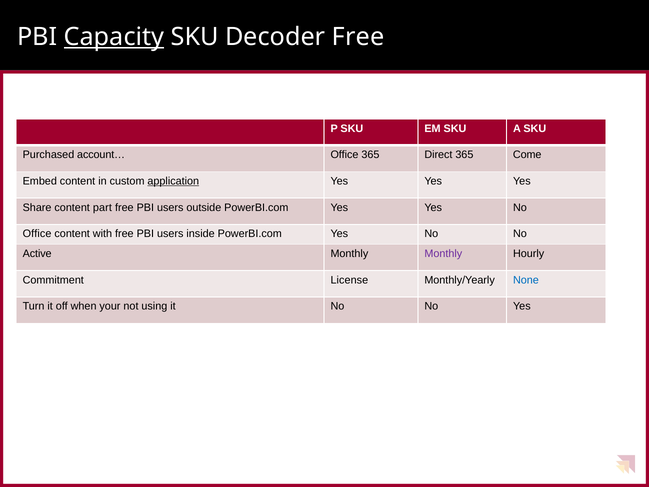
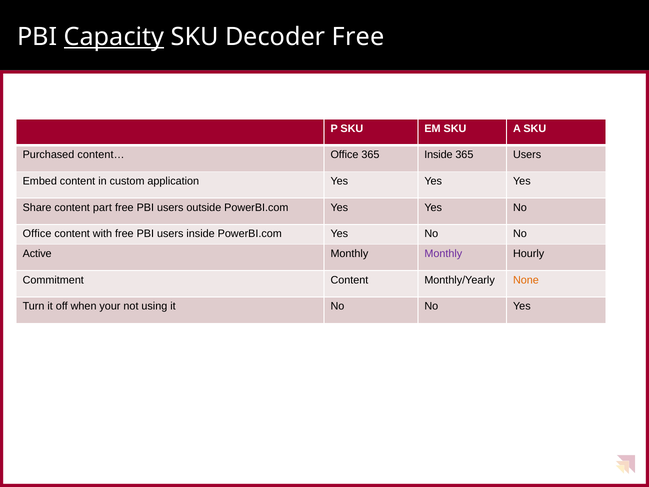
account…: account… -> content… (101, 155)
365 Direct: Direct -> Inside (438, 155)
365 Come: Come -> Users (527, 155)
application underline: present -> none (173, 181)
Commitment License: License -> Content (349, 280)
None colour: blue -> orange (526, 280)
